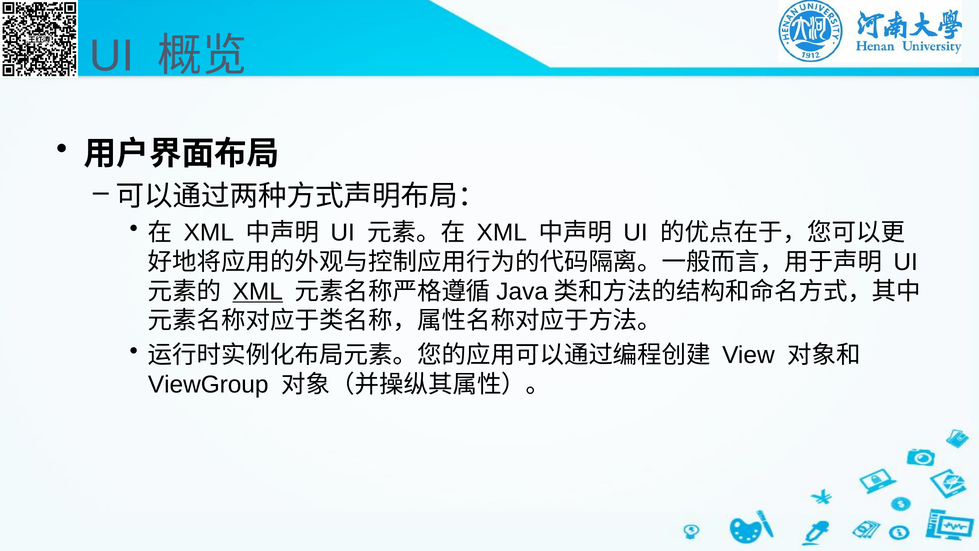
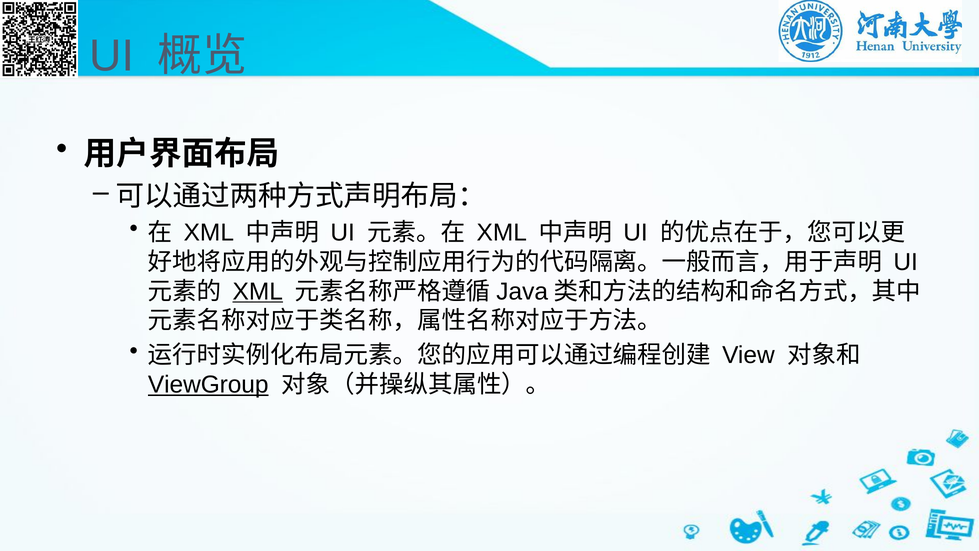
ViewGroup underline: none -> present (208, 384)
